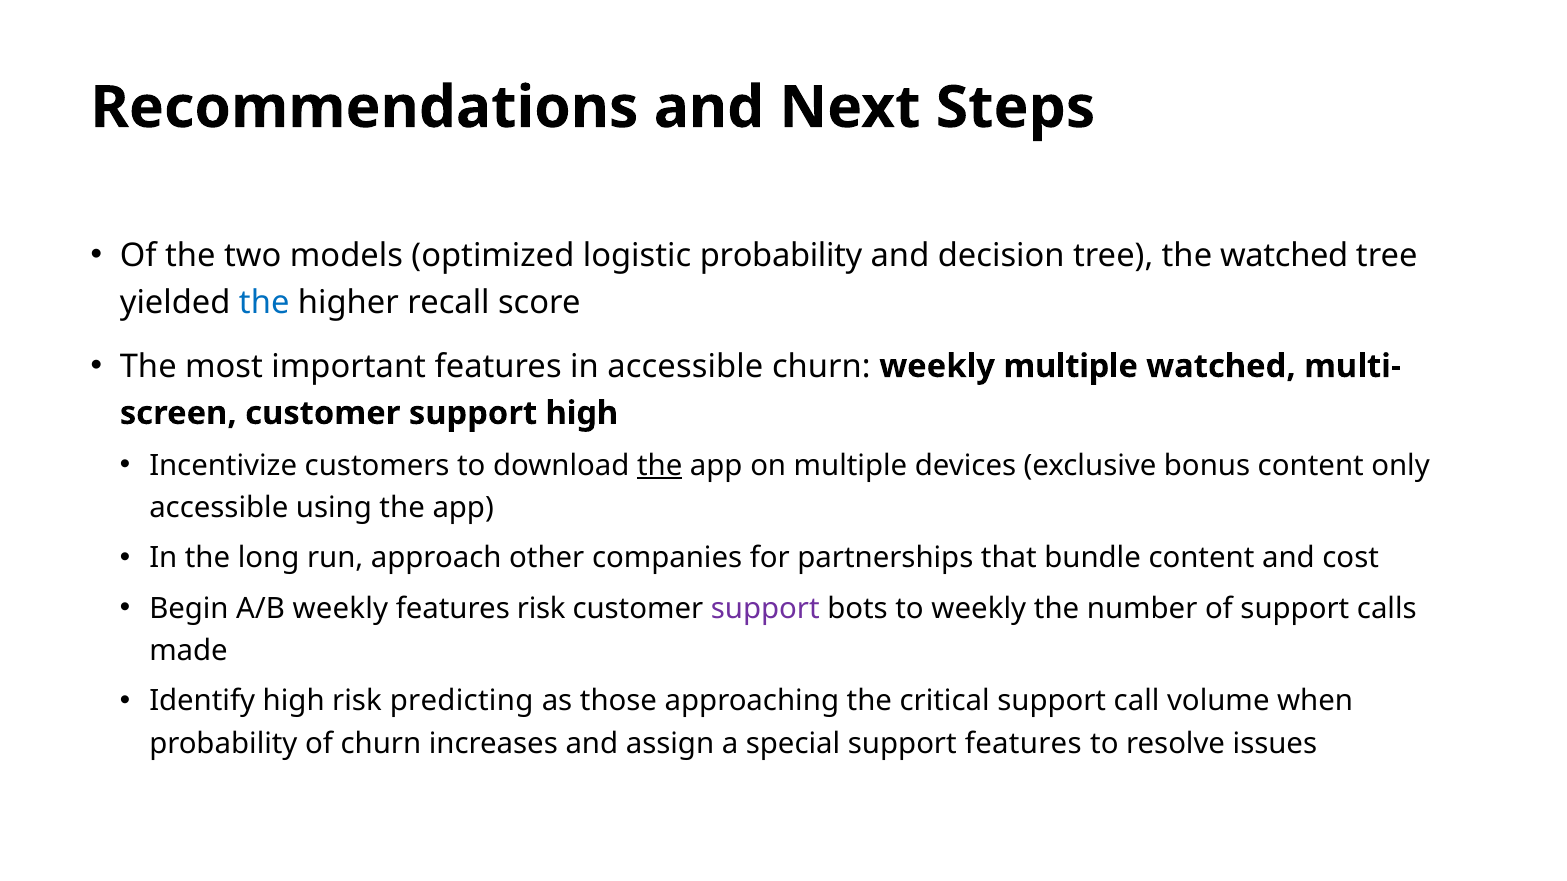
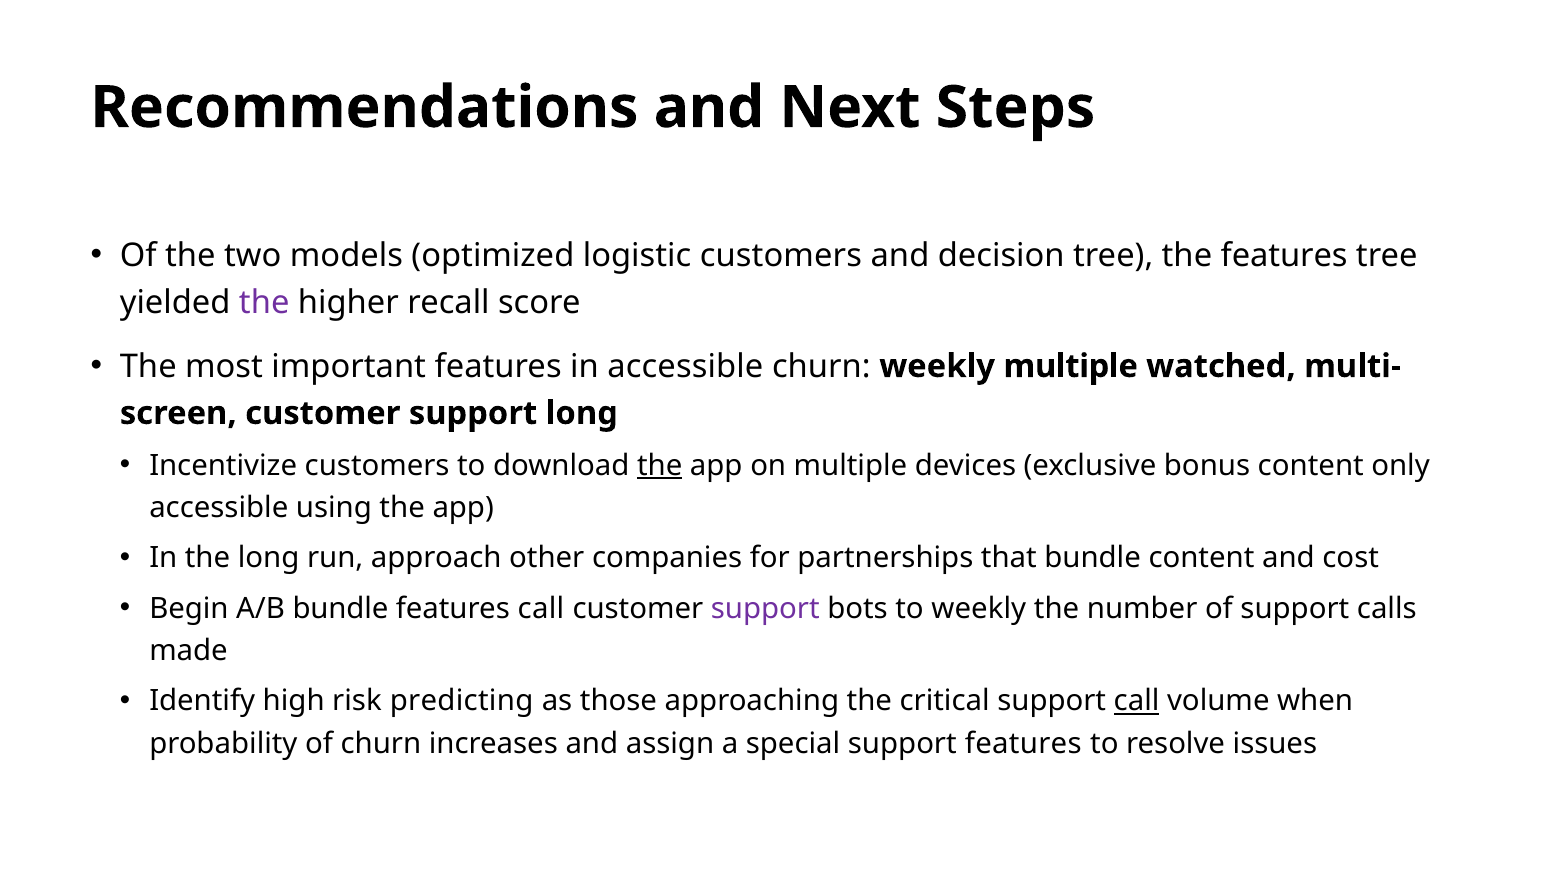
logistic probability: probability -> customers (781, 256)
the watched: watched -> features (1284, 256)
the colour: blue -> purple (264, 303)
support high: high -> long (582, 413)
A/B weekly: weekly -> bundle (340, 609)
features risk: risk -> call (541, 609)
call underline: none -> present (1137, 701)
